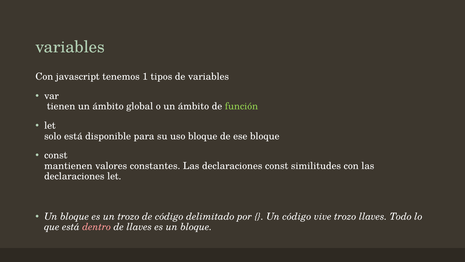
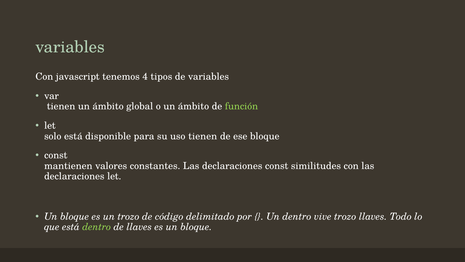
1: 1 -> 4 (145, 77)
uso bloque: bloque -> tienen (203, 136)
Un código: código -> dentro (297, 216)
dentro colour: pink -> light green (97, 227)
